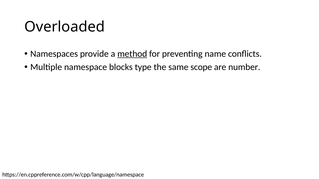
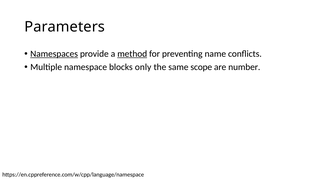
Overloaded: Overloaded -> Parameters (65, 27)
Namespaces underline: none -> present (54, 54)
type: type -> only (143, 67)
